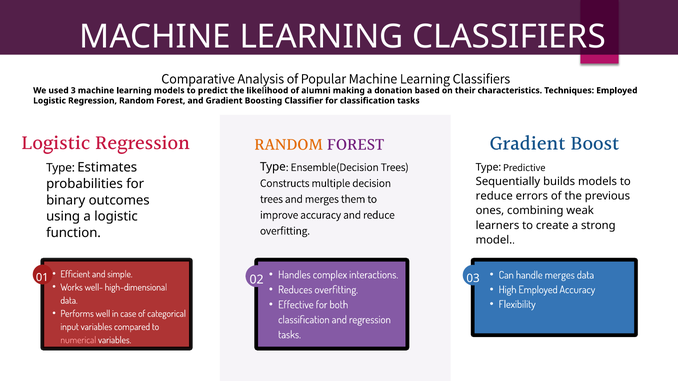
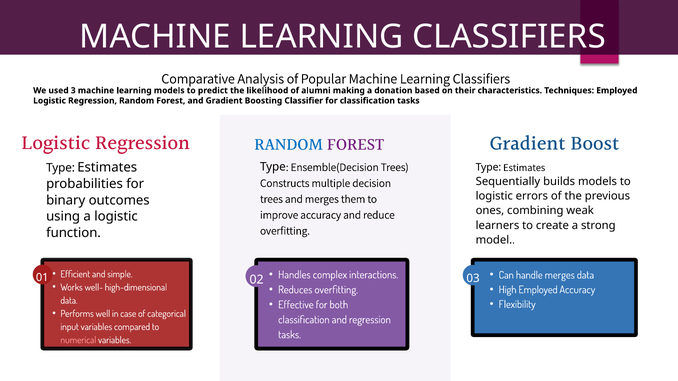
RANDOM colour: orange -> blue (289, 145)
Predictive: Predictive -> Estimates (524, 168)
reduce: reduce -> logistic (494, 196)
